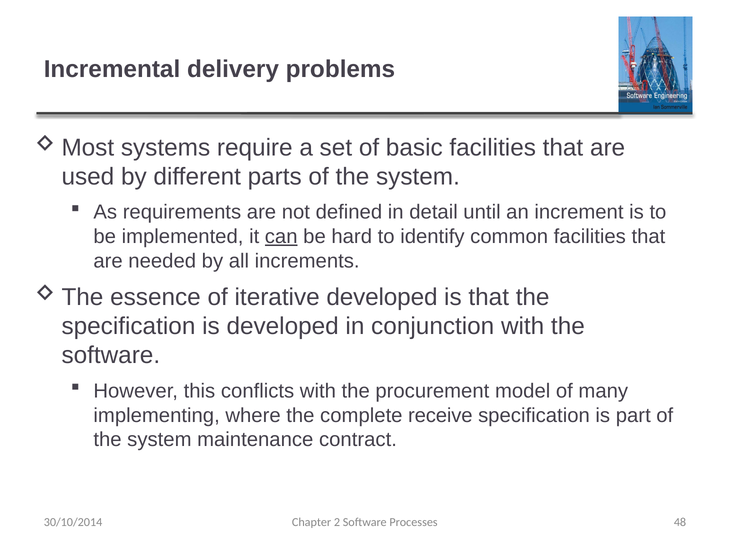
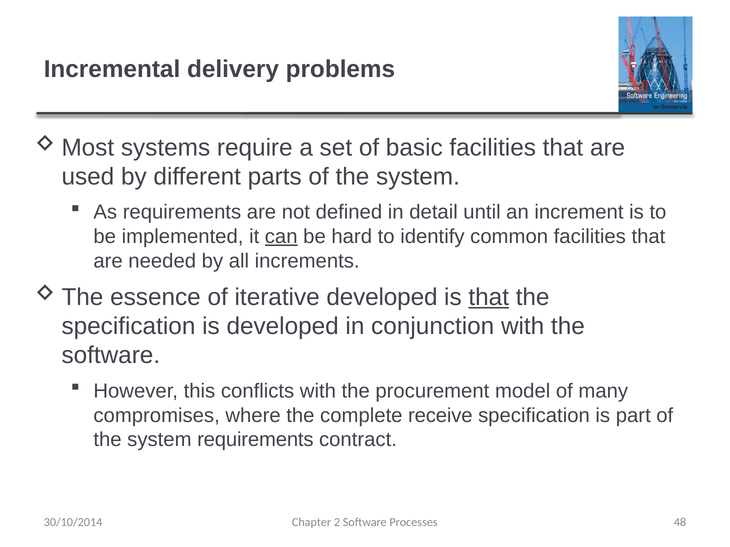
that underline: none -> present (489, 297)
implementing: implementing -> compromises (157, 416)
system maintenance: maintenance -> requirements (255, 440)
